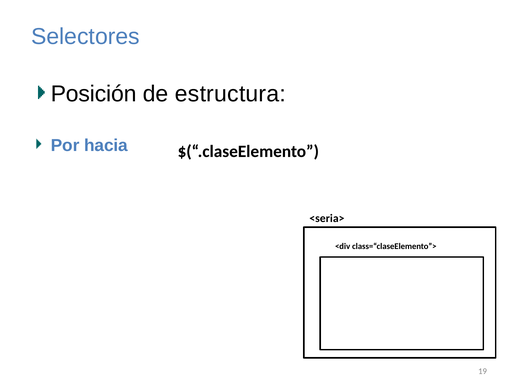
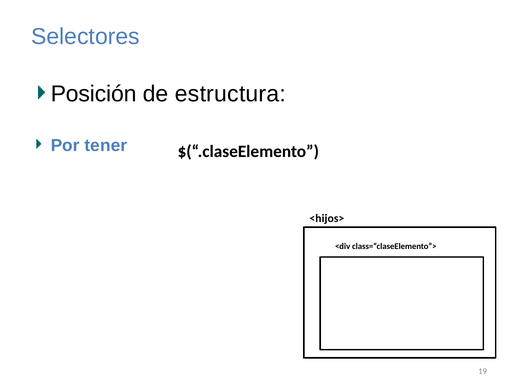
hacia: hacia -> tener (106, 145)
<seria>: <seria> -> <hijos> (327, 218)
